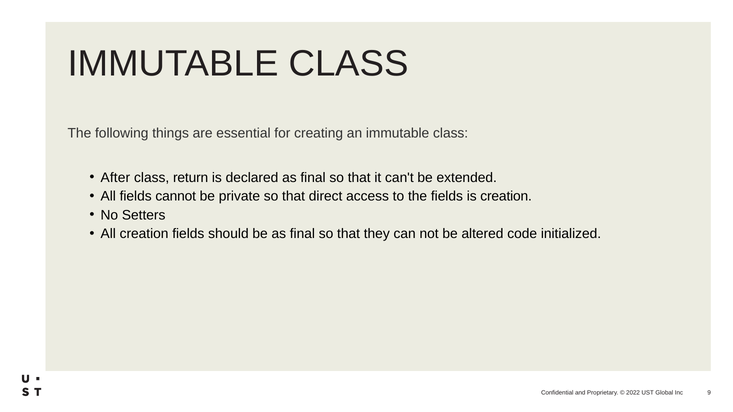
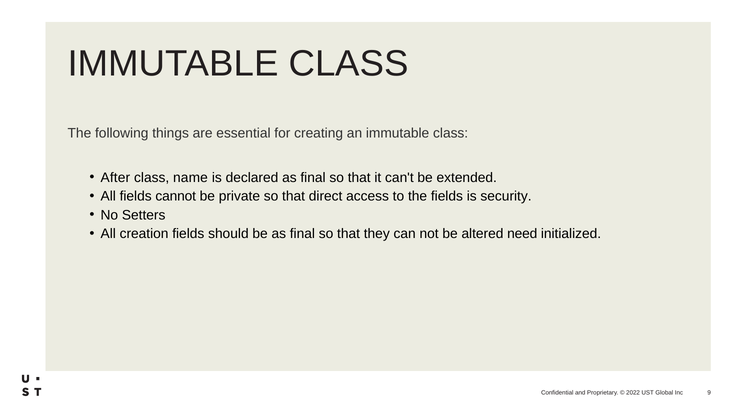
return: return -> name (190, 178)
is creation: creation -> security (506, 196)
code: code -> need (522, 234)
